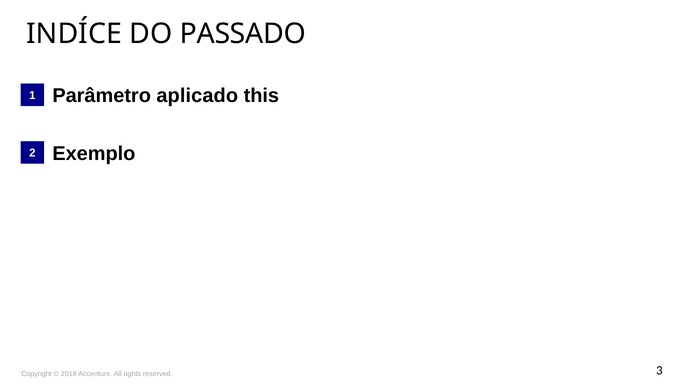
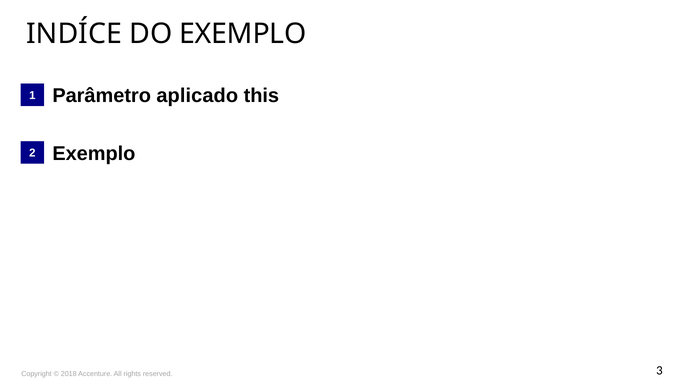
DO PASSADO: PASSADO -> EXEMPLO (243, 34)
